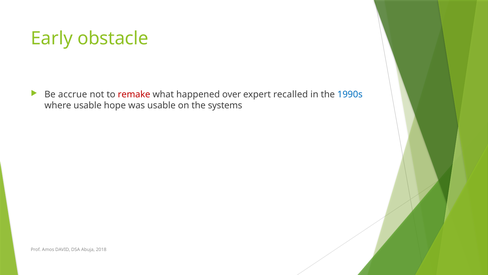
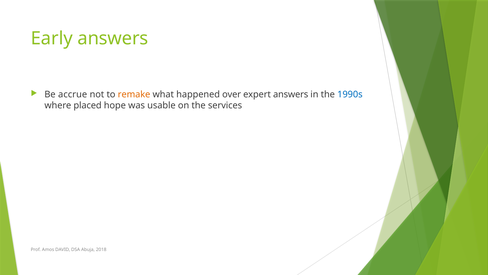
Early obstacle: obstacle -> answers (113, 38)
remake colour: red -> orange (134, 94)
expert recalled: recalled -> answers (291, 94)
where usable: usable -> placed (88, 105)
systems: systems -> services (225, 105)
